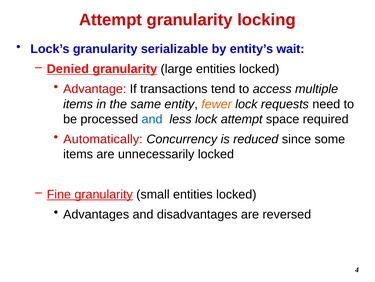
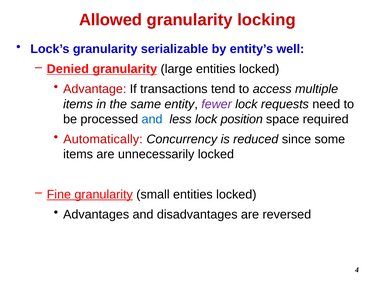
Attempt: Attempt -> Allowed (111, 20)
wait: wait -> well (290, 49)
fewer colour: orange -> purple (217, 104)
lock attempt: attempt -> position (242, 119)
